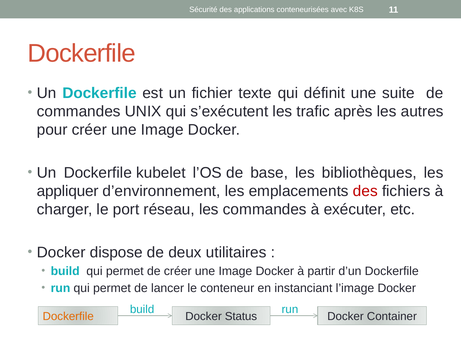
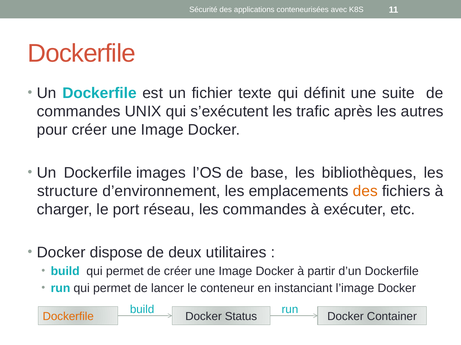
kubelet: kubelet -> images (161, 173)
appliquer: appliquer -> structure (68, 192)
des colour: red -> orange (365, 192)
